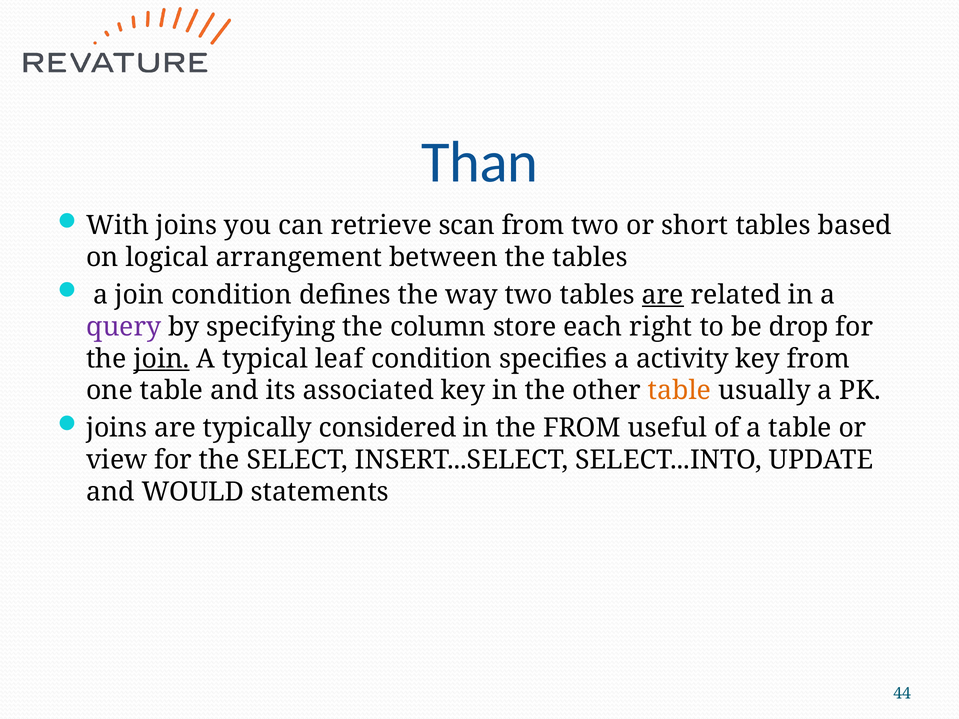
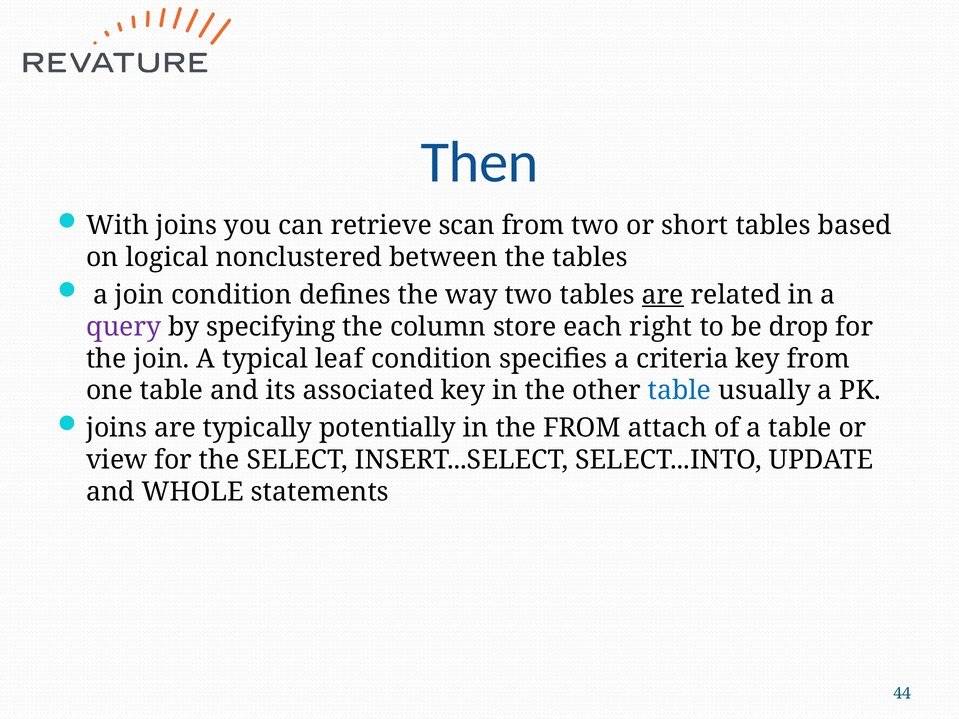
Than: Than -> Then (480, 163)
arrangement: arrangement -> nonclustered (299, 258)
join underline: present -> none (162, 359)
activity: activity -> criteria (682, 359)
table colour: orange -> blue (680, 391)
considered: considered -> potentially (387, 428)
useful: useful -> attach (667, 428)
WOULD: WOULD -> WHOLE (193, 492)
